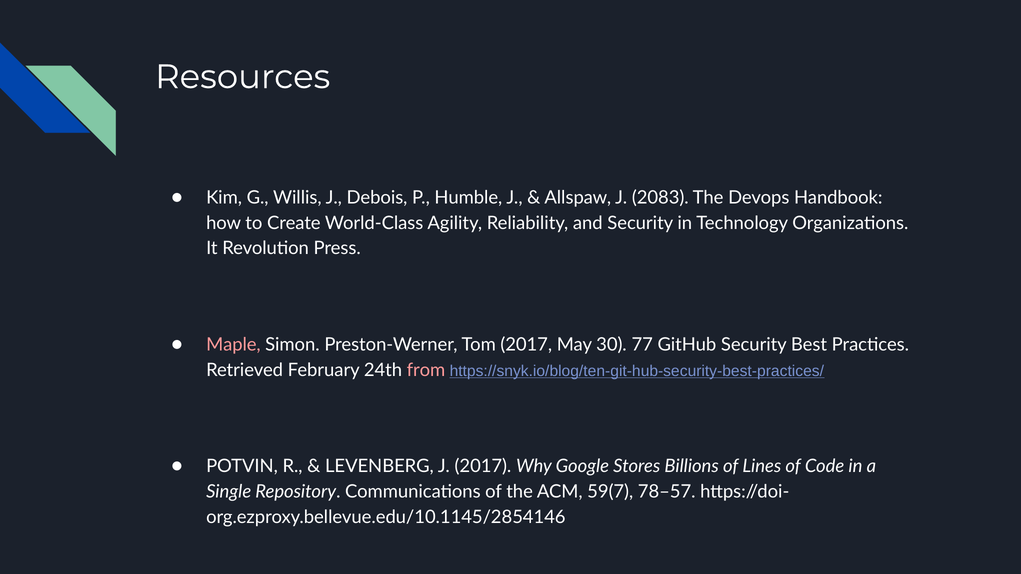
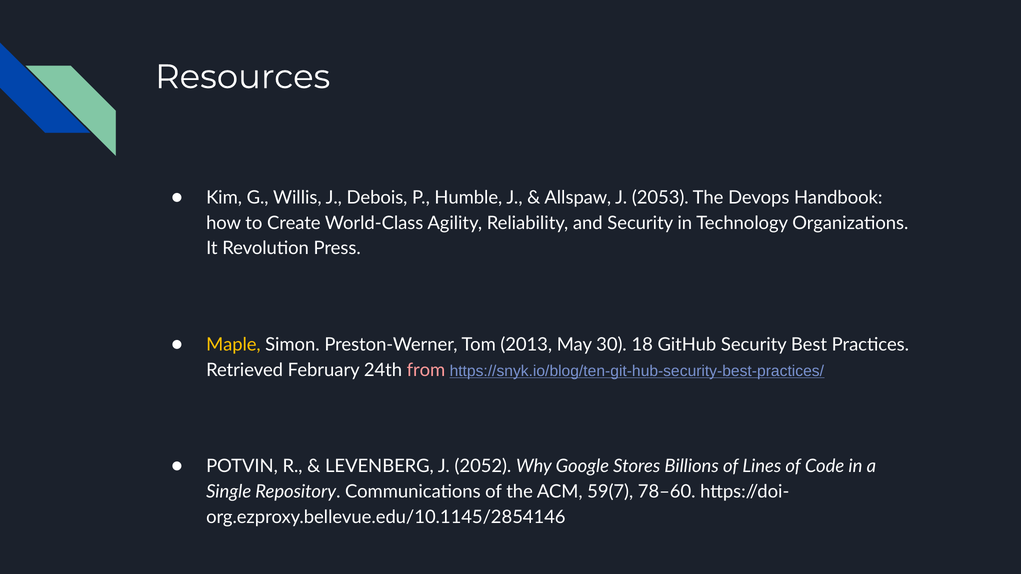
2083: 2083 -> 2053 (660, 198)
Maple colour: pink -> yellow (233, 345)
Tom 2017: 2017 -> 2013 (526, 345)
77: 77 -> 18 (642, 345)
J 2017: 2017 -> 2052 (483, 466)
78–57: 78–57 -> 78–60 (667, 492)
